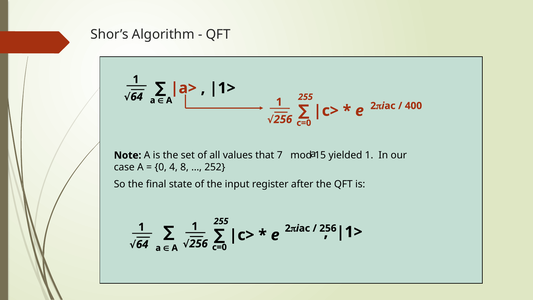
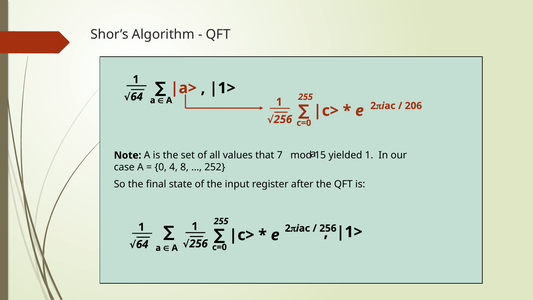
400: 400 -> 206 (413, 106)
